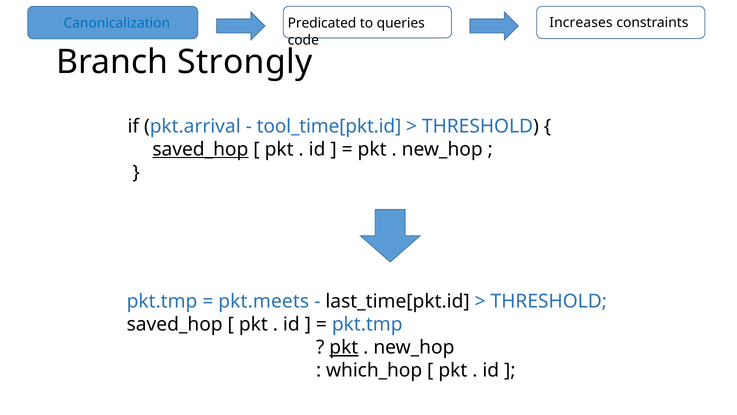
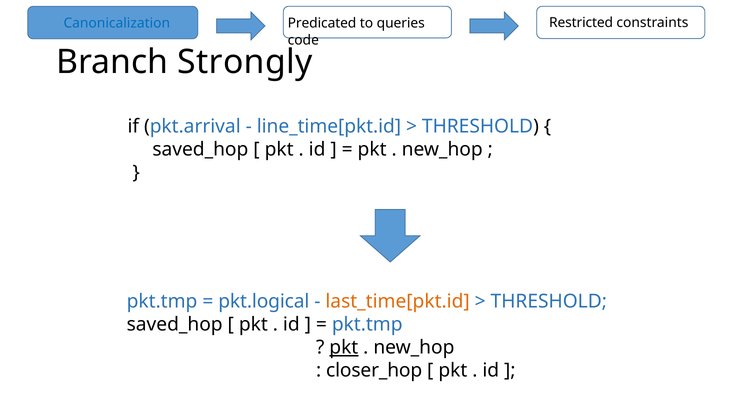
Increases: Increases -> Restricted (581, 23)
tool_time[pkt.id: tool_time[pkt.id -> line_time[pkt.id (329, 126)
saved_hop underline: present -> none (200, 149)
pkt.meets: pkt.meets -> pkt.logical (264, 301)
last_time[pkt.id colour: black -> orange (398, 301)
which_hop: which_hop -> closer_hop (374, 370)
